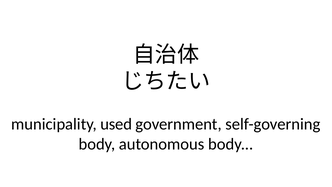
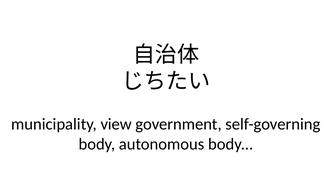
used: used -> view (116, 124)
